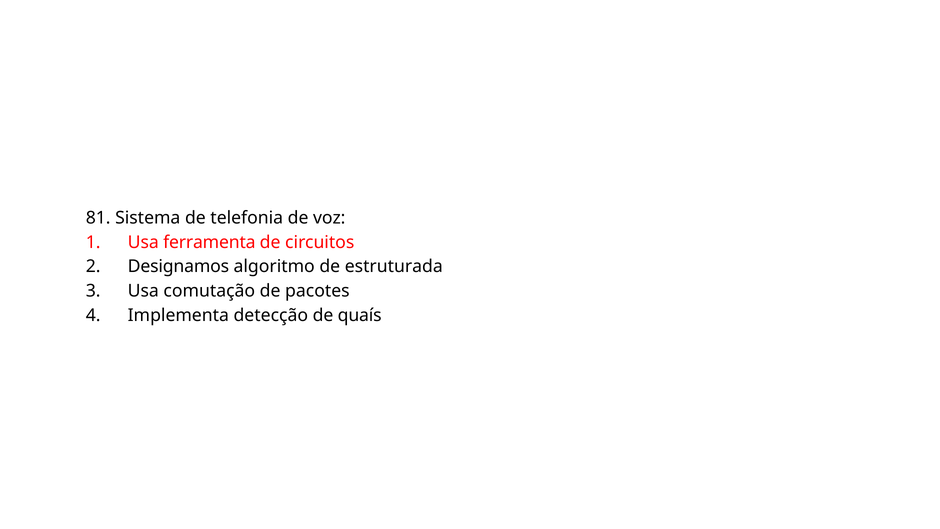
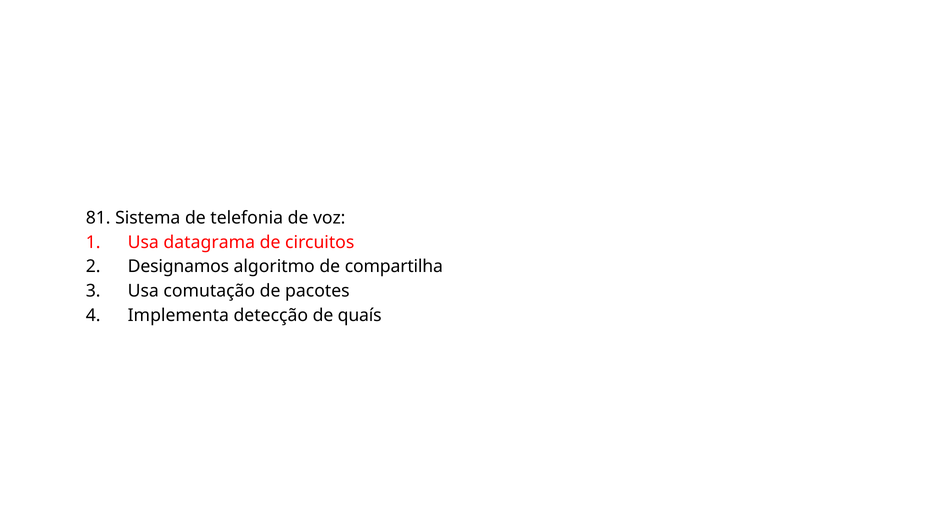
ferramenta: ferramenta -> datagrama (209, 242)
estruturada: estruturada -> compartilha (394, 266)
